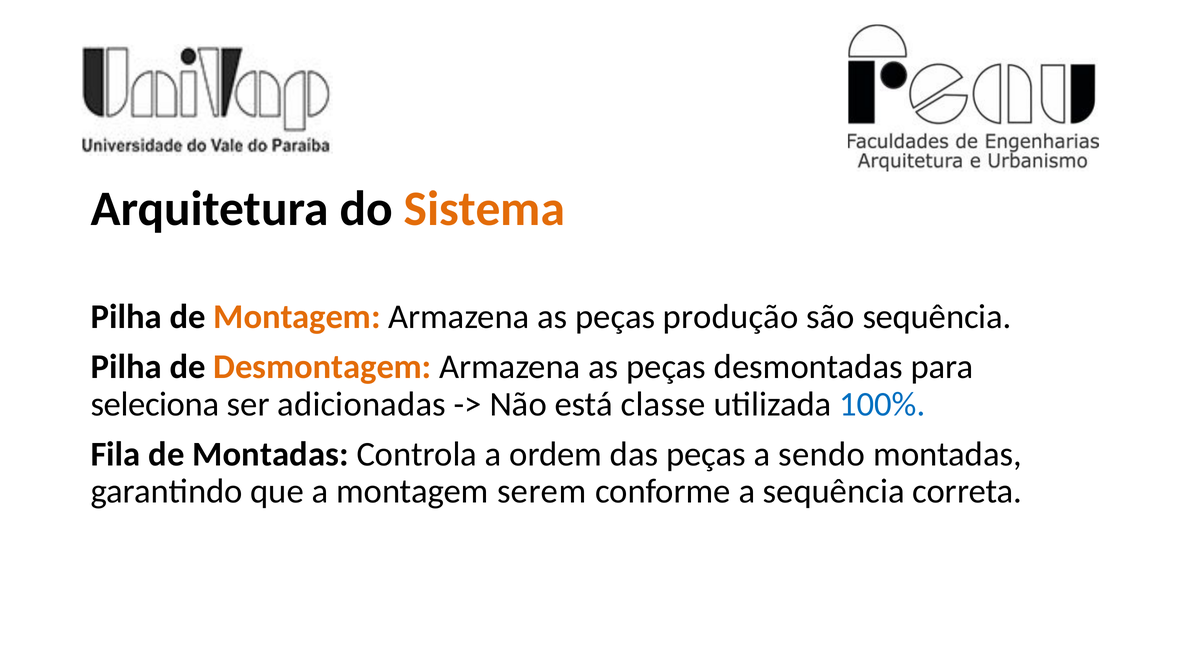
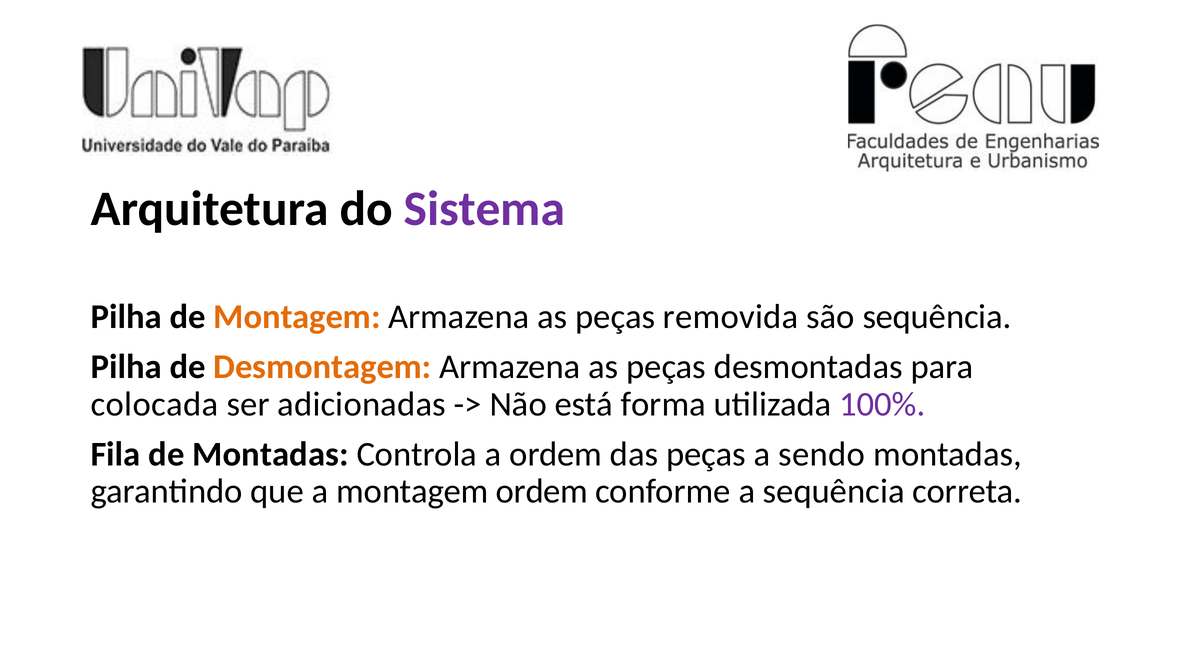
Sistema colour: orange -> purple (484, 209)
produção: produção -> removida (731, 317)
seleciona: seleciona -> colocada (155, 404)
classe: classe -> forma (663, 404)
100% colour: blue -> purple (882, 404)
montagem serem: serem -> ordem (542, 491)
